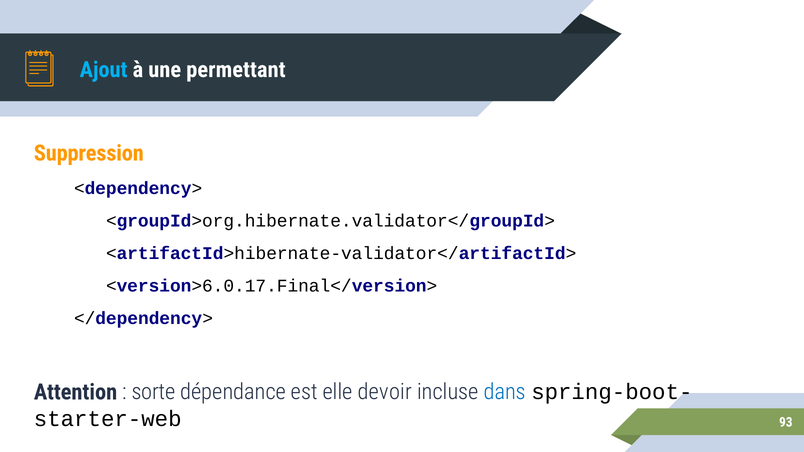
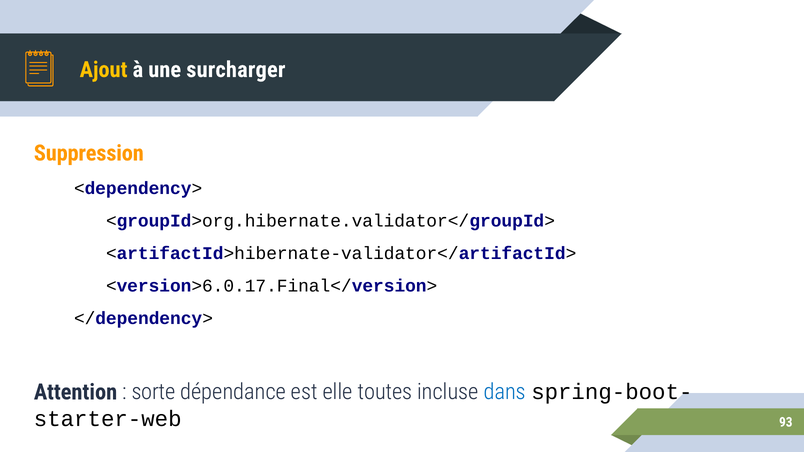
Ajout colour: light blue -> yellow (104, 70)
permettant: permettant -> surcharger (236, 70)
devoir: devoir -> toutes (385, 392)
